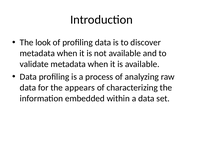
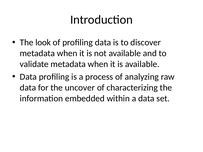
appears: appears -> uncover (80, 88)
